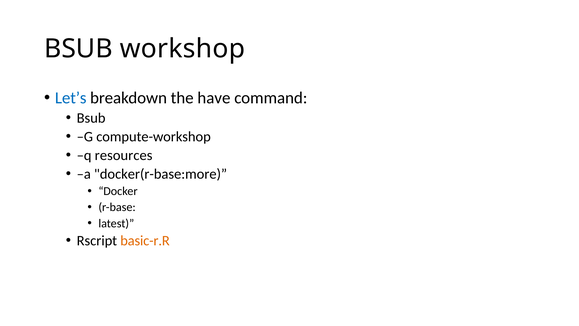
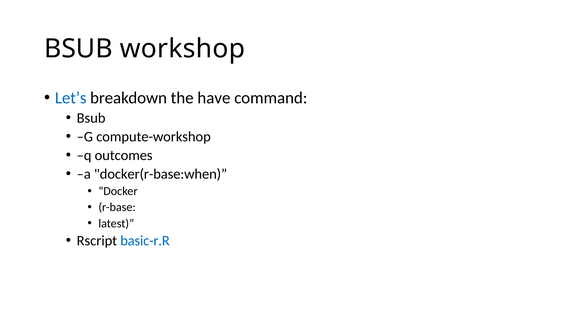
resources: resources -> outcomes (124, 155)
docker(r-base:more: docker(r-base:more -> docker(r-base:when (161, 174)
basic-r.R colour: orange -> blue (145, 241)
